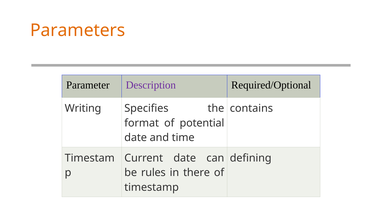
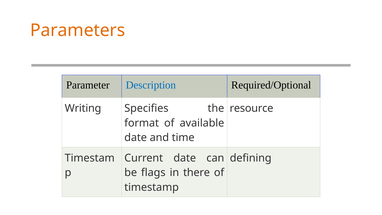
Description colour: purple -> blue (151, 85)
contains: contains -> resource (251, 108)
potential: potential -> available (202, 123)
rules: rules -> flags (153, 173)
